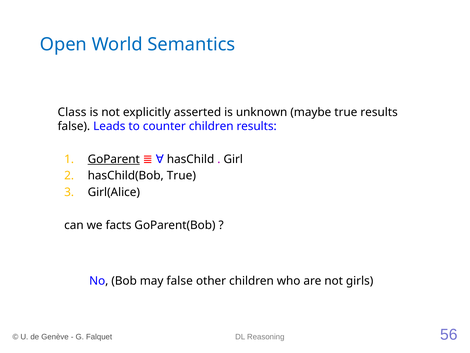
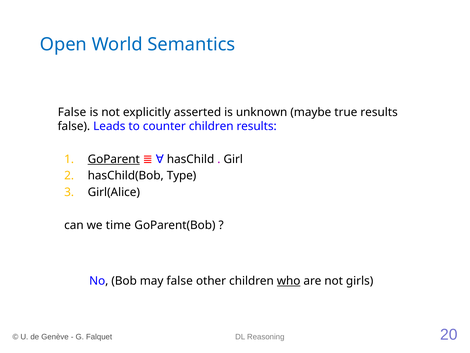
Class: Class -> False (72, 112)
hasChild(Bob True: True -> Type (181, 175)
facts: facts -> time (118, 225)
who underline: none -> present (289, 280)
56: 56 -> 20 (449, 334)
